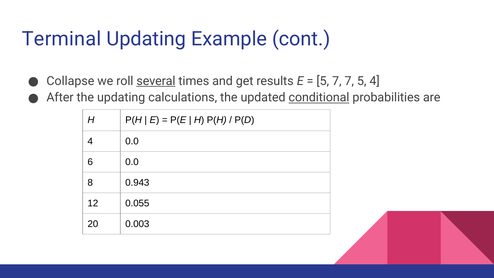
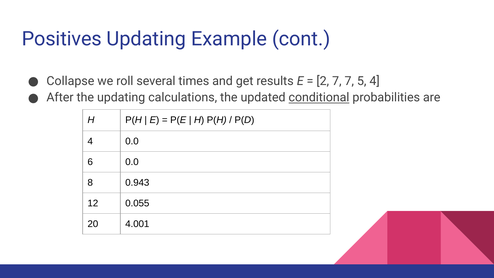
Terminal: Terminal -> Positives (62, 39)
several underline: present -> none (156, 81)
5: 5 -> 2 (323, 81)
0.003: 0.003 -> 4.001 (137, 224)
